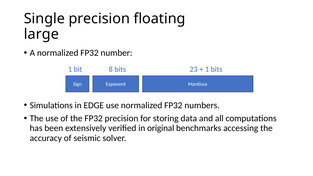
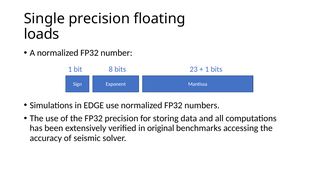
large: large -> loads (42, 34)
